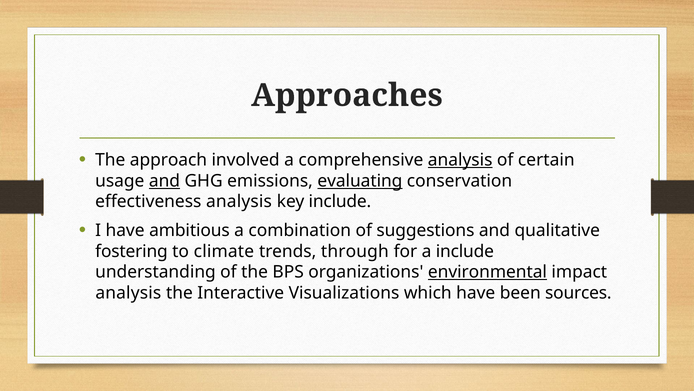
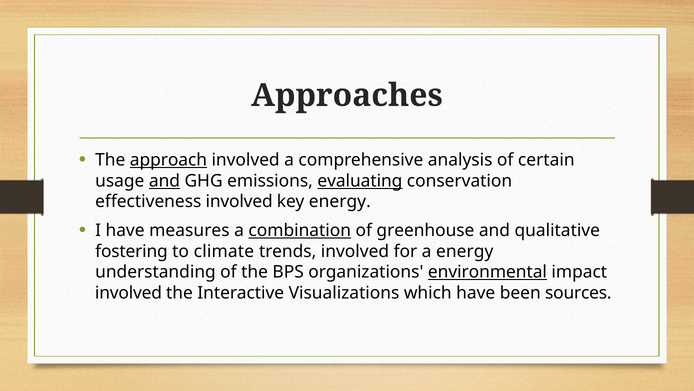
approach underline: none -> present (168, 160)
analysis underline: present -> none (460, 160)
effectiveness analysis: analysis -> involved (239, 201)
key include: include -> energy (340, 201)
ambitious: ambitious -> measures (189, 230)
combination underline: none -> present (300, 230)
suggestions: suggestions -> greenhouse (425, 230)
trends through: through -> involved (355, 251)
a include: include -> energy (465, 251)
analysis: analysis -> involved (128, 293)
